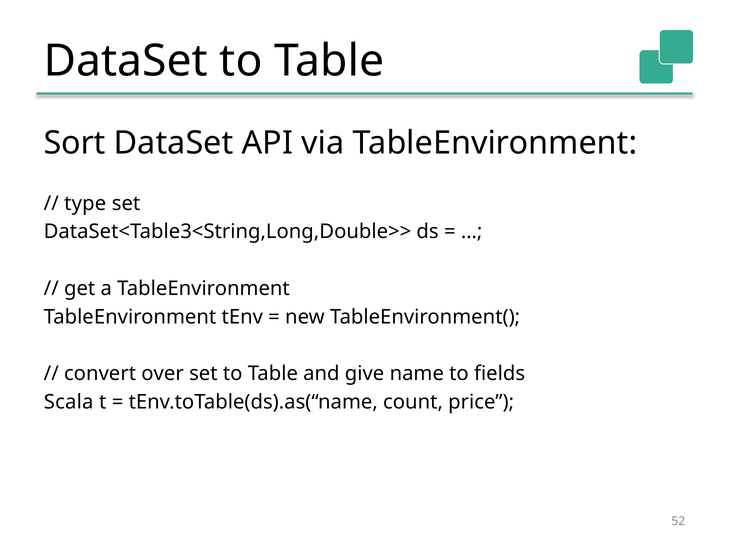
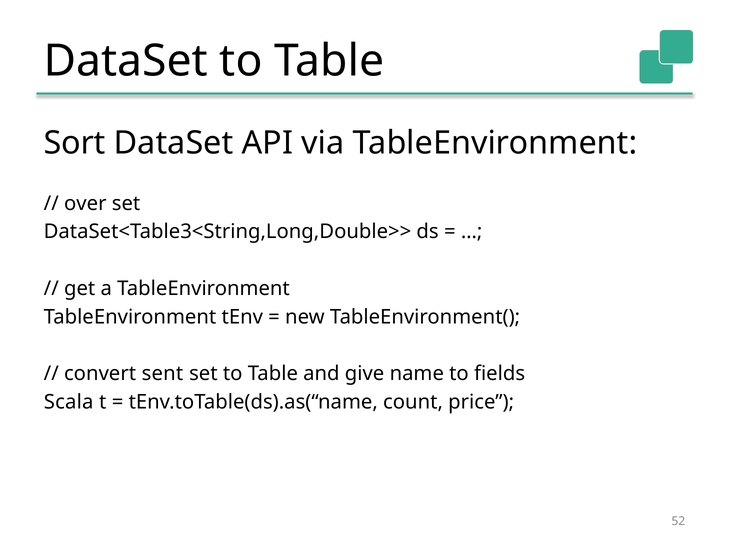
type: type -> over (85, 203)
over: over -> sent (162, 374)
